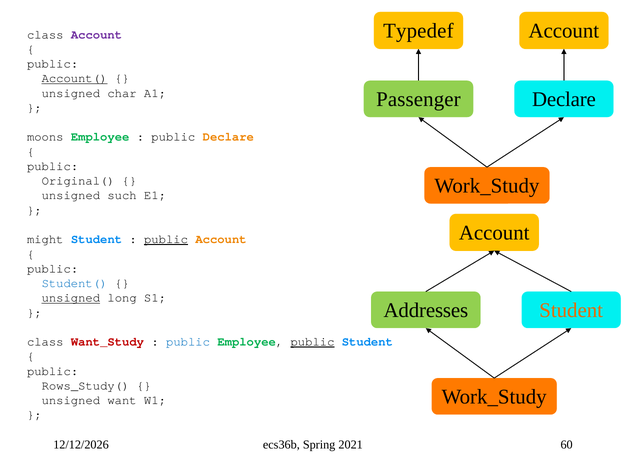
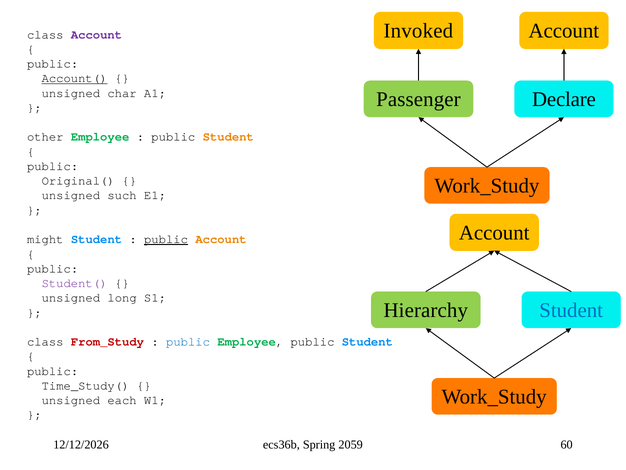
Typedef: Typedef -> Invoked (418, 31)
moons: moons -> other (45, 137)
Declare: Declare -> Student (228, 137)
Student( colour: blue -> purple (75, 283)
unsigned underline: present -> none (71, 298)
Addresses: Addresses -> Hierarchy (426, 310)
Student colour: orange -> blue (571, 310)
Want_Study: Want_Study -> From_Study (107, 341)
public underline: present -> none (312, 341)
Rows_Study(: Rows_Study( -> Time_Study( (86, 385)
want: want -> each (122, 400)
2021: 2021 -> 2059 (351, 444)
